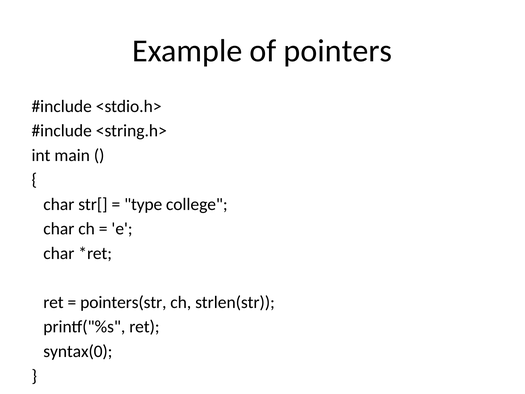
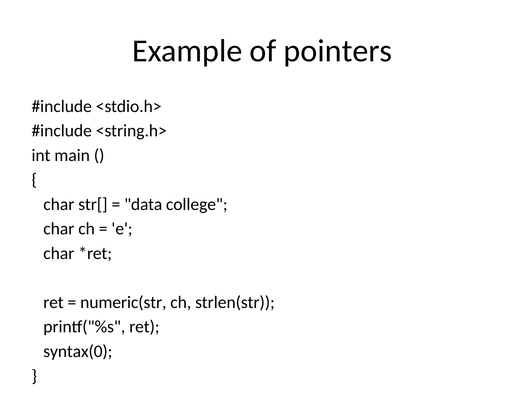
type: type -> data (143, 204)
pointers(str: pointers(str -> numeric(str (123, 302)
